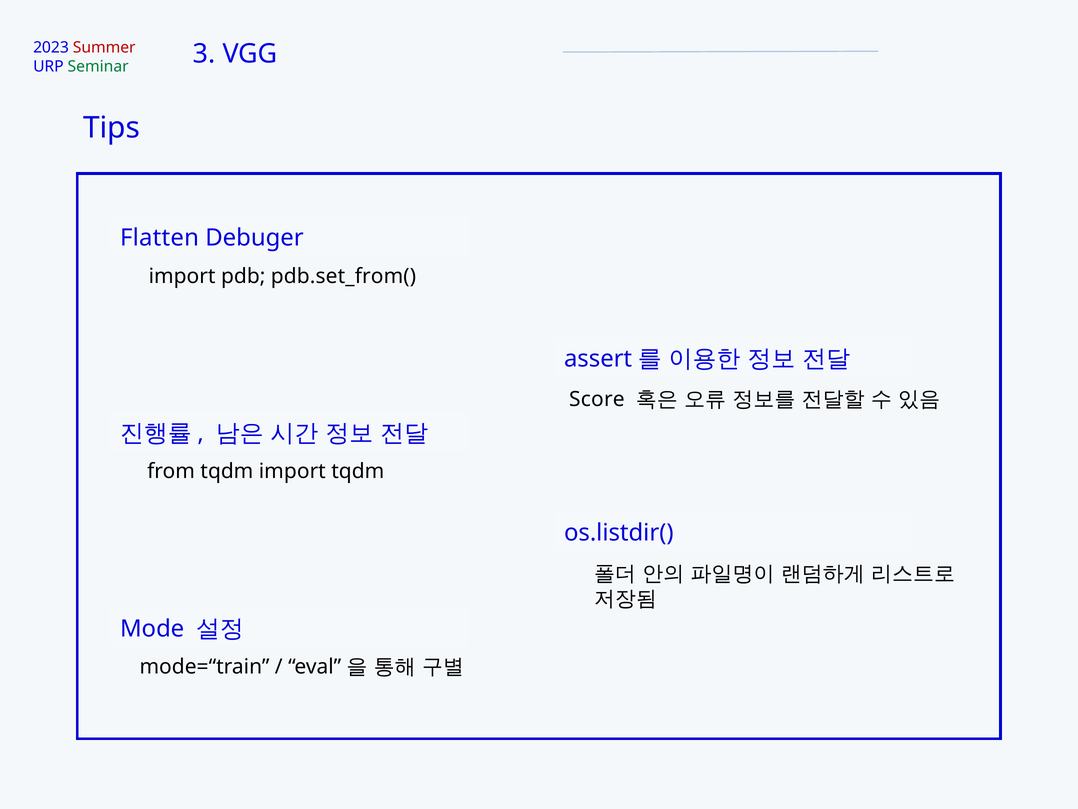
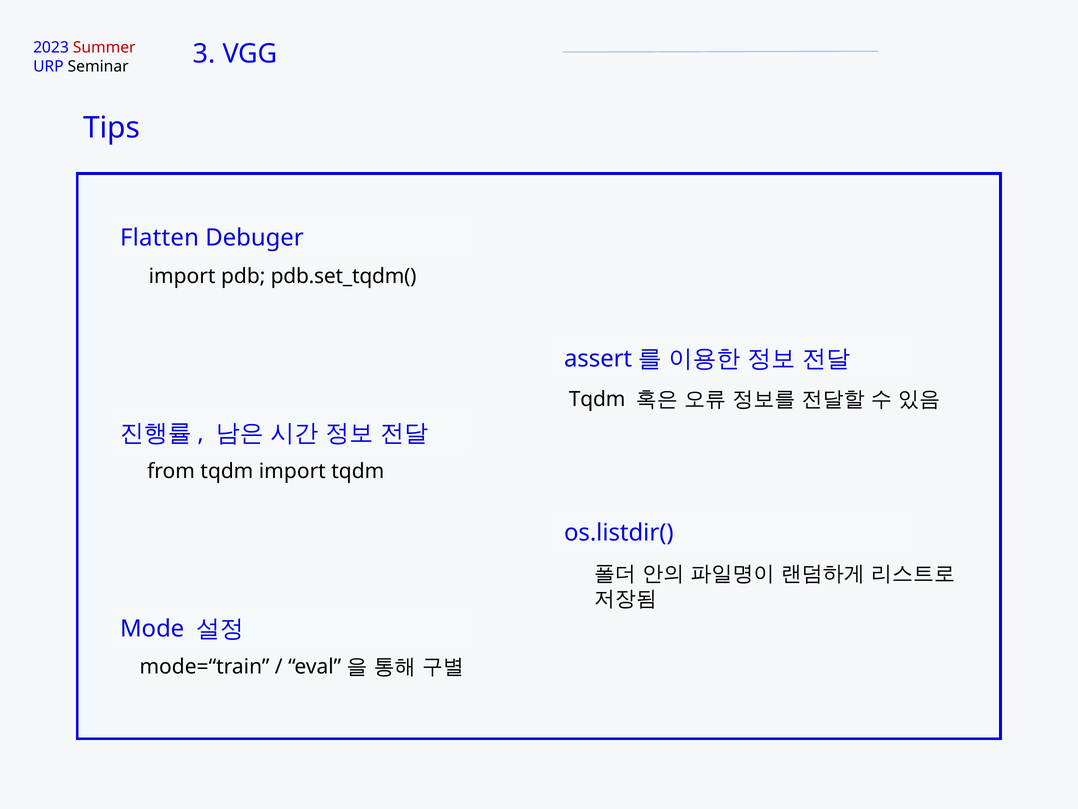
Seminar colour: green -> black (98, 66)
pdb.set_from(: pdb.set_from( -> pdb.set_tqdm( (344, 276)
Score: Score -> Tqdm (597, 399)
